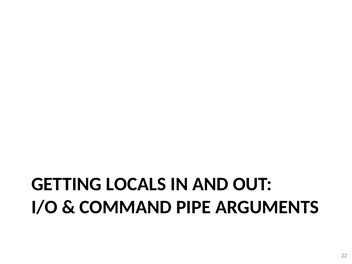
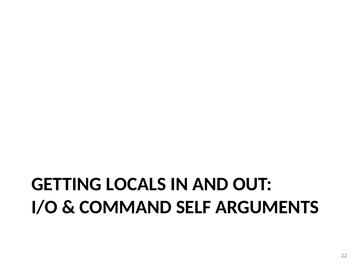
PIPE: PIPE -> SELF (194, 207)
